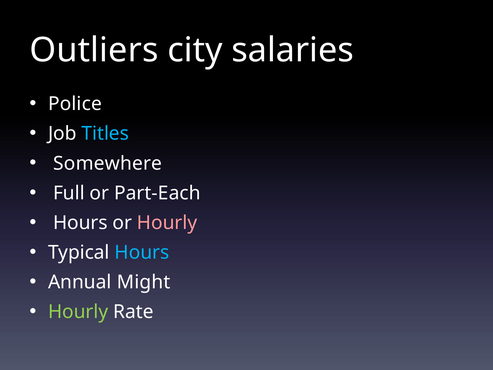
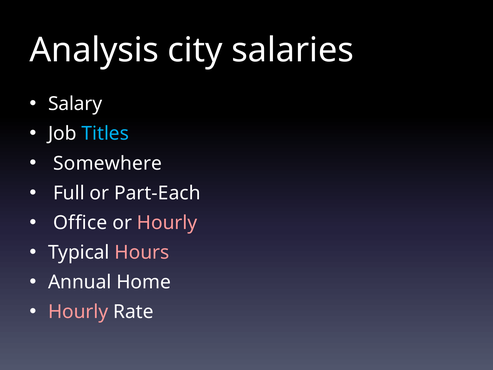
Outliers: Outliers -> Analysis (94, 50)
Police: Police -> Salary (75, 104)
Hours: Hours -> Office (80, 223)
Hours colour: light blue -> pink (142, 252)
Might: Might -> Home (144, 282)
Hourly colour: light green -> pink (78, 312)
